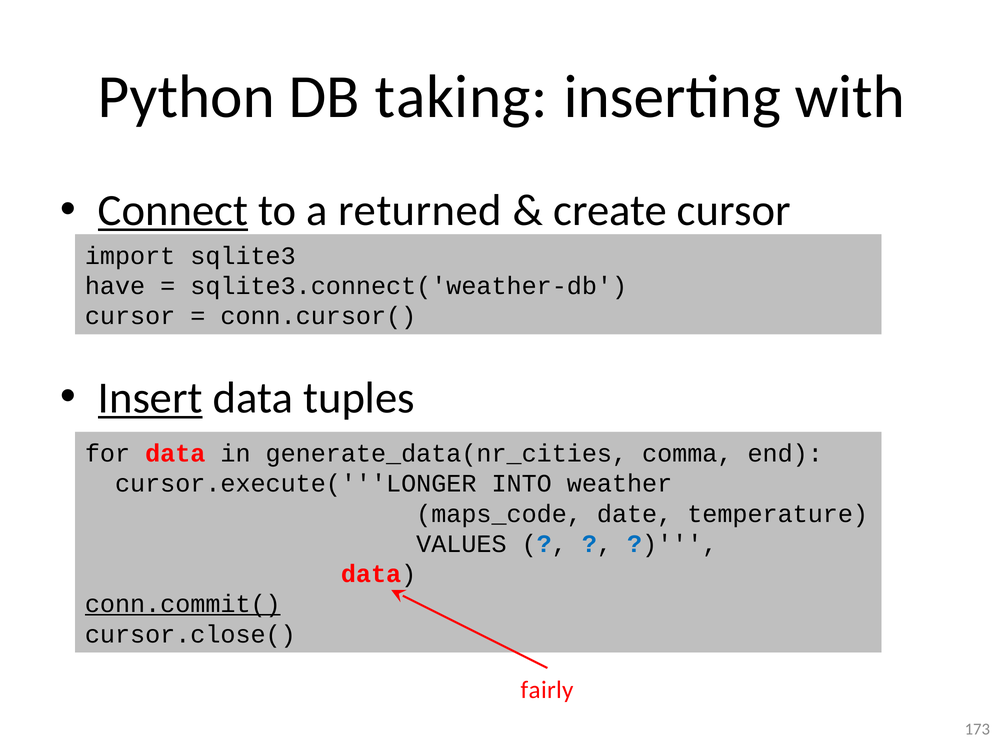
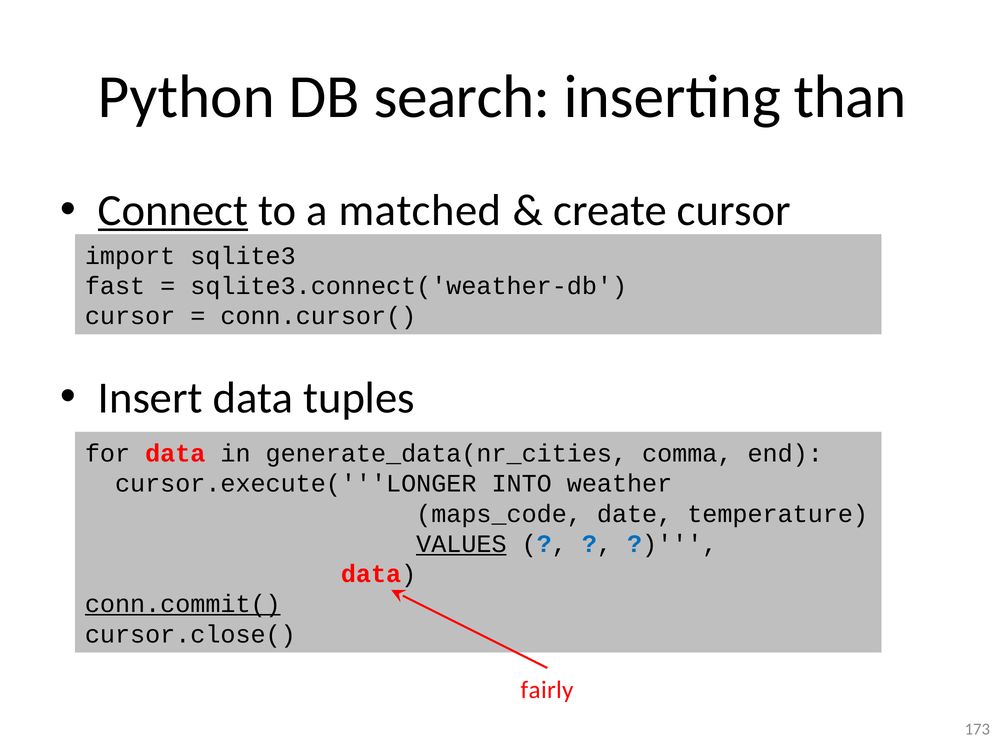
taking: taking -> search (462, 97)
with: with -> than (850, 97)
returned: returned -> matched (420, 211)
have: have -> fast (115, 286)
Insert underline: present -> none (150, 398)
VALUES underline: none -> present (461, 544)
